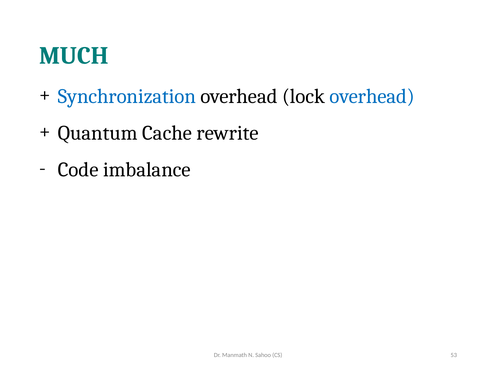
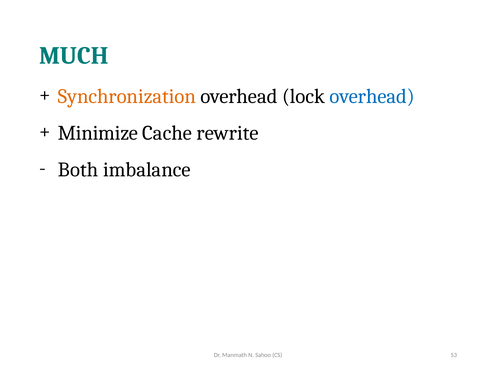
Synchronization colour: blue -> orange (127, 96)
Quantum: Quantum -> Minimize (98, 133)
Code: Code -> Both (78, 170)
